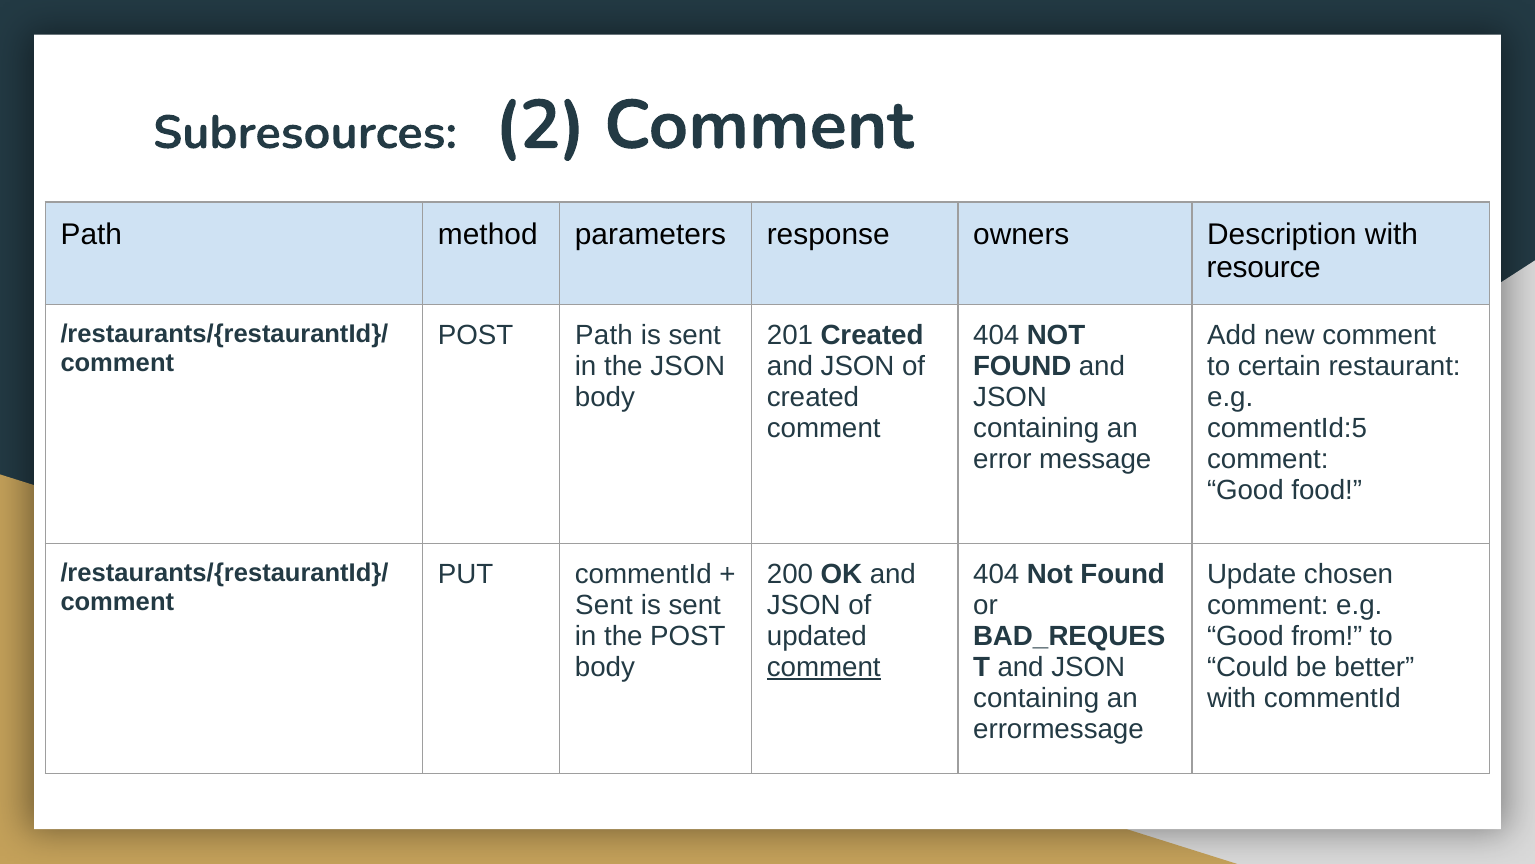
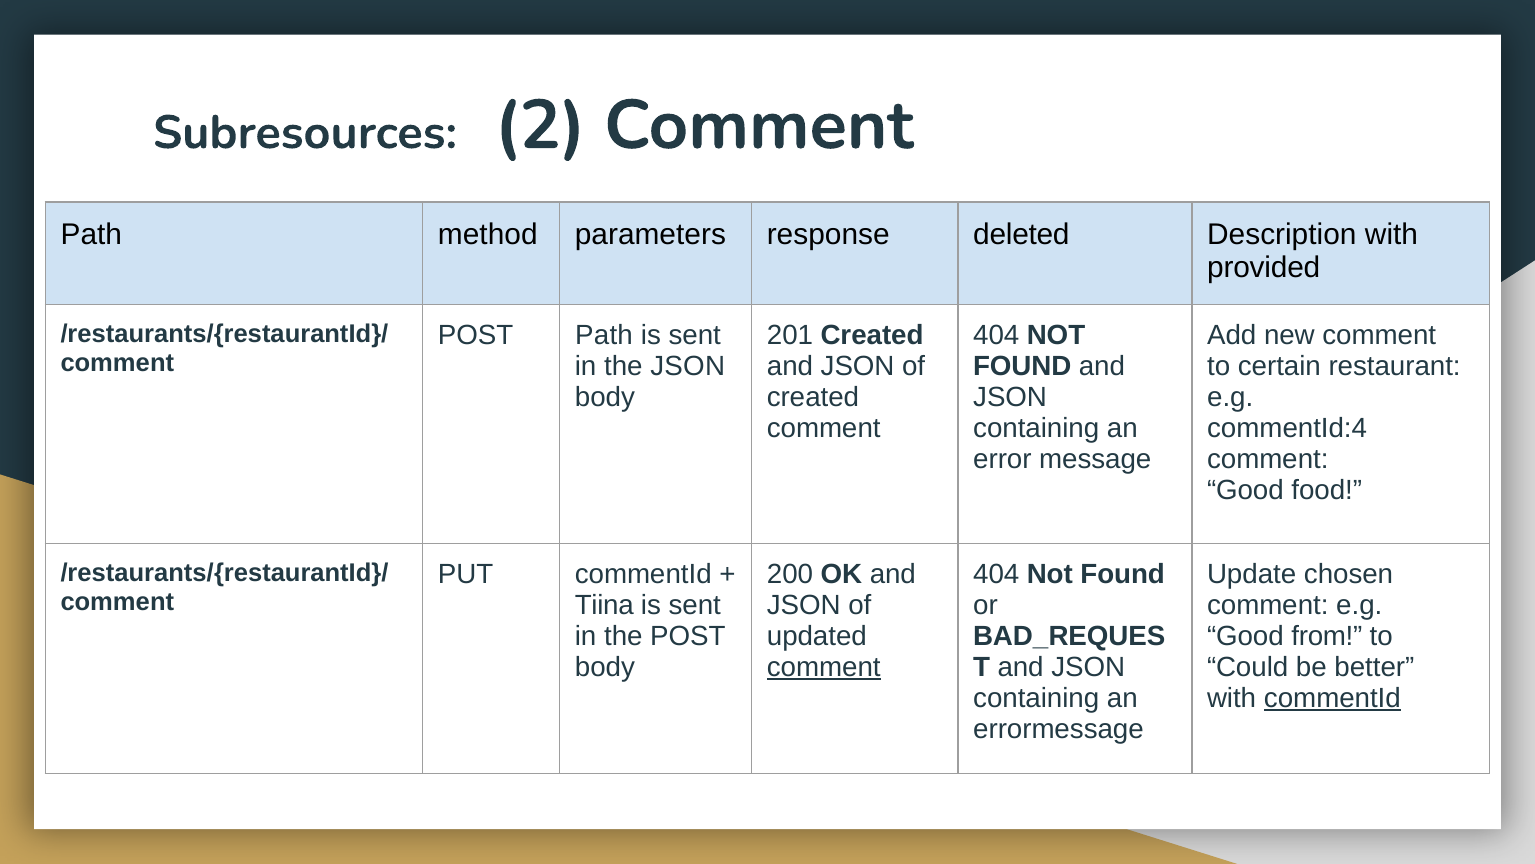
owners: owners -> deleted (1021, 234)
resource: resource -> provided (1264, 268)
commentId:5: commentId:5 -> commentId:4 (1287, 428)
Sent: Sent -> Tiina (604, 605)
commentId underline: none -> present (1332, 698)
